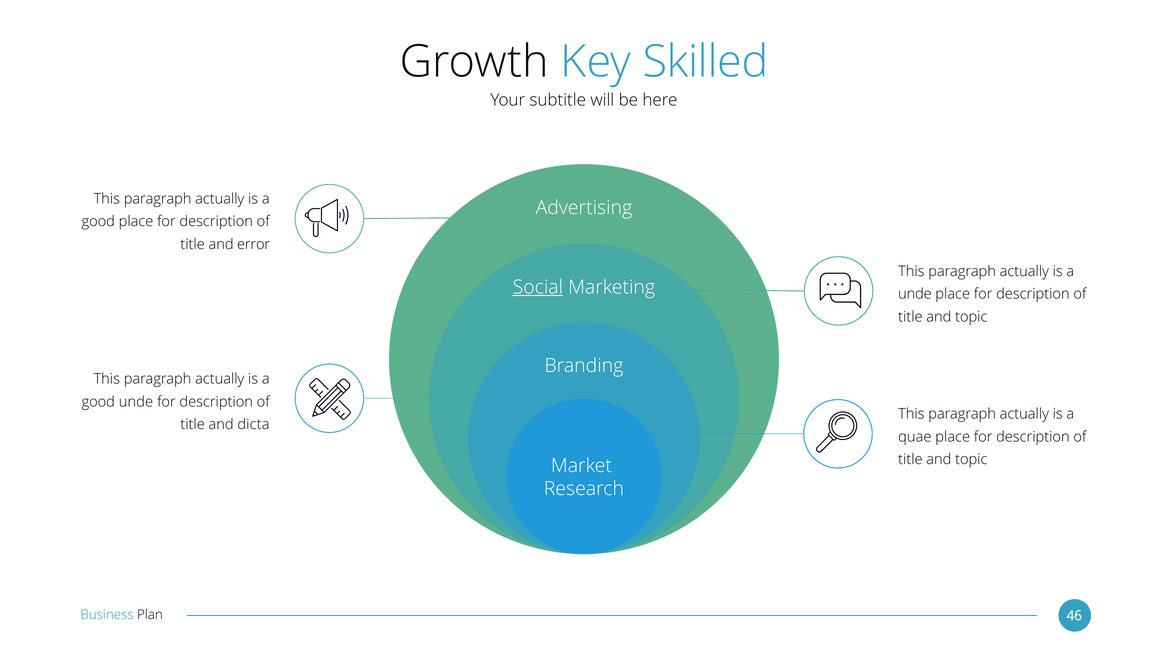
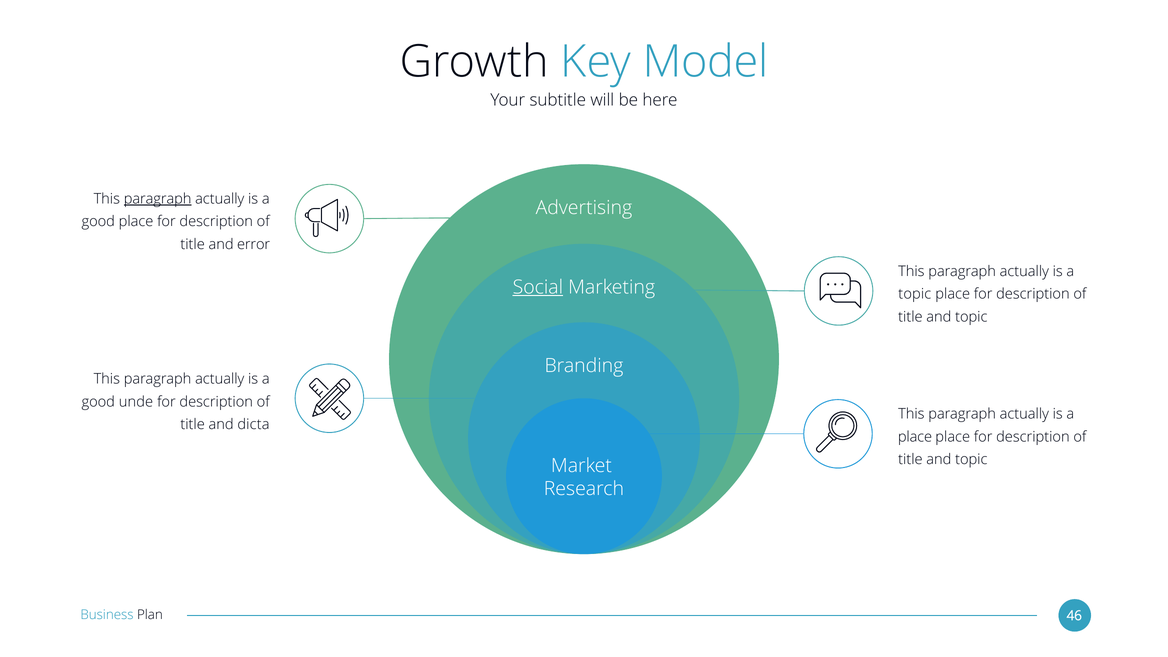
Skilled: Skilled -> Model (705, 62)
paragraph underline: none -> present (158, 199)
unde: unde -> topic (915, 294)
quae: quae -> place (915, 437)
